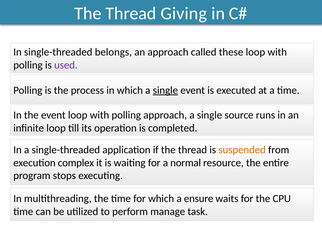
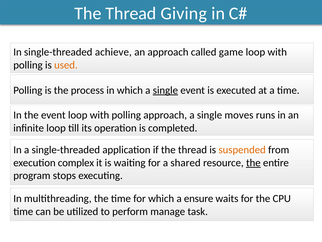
belongs: belongs -> achieve (113, 52)
these: these -> game (231, 52)
used colour: purple -> orange (66, 65)
source: source -> moves (239, 115)
normal: normal -> shared (186, 162)
the underline: none -> present (253, 162)
